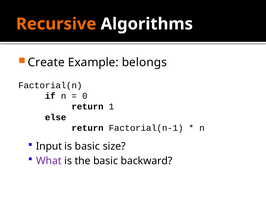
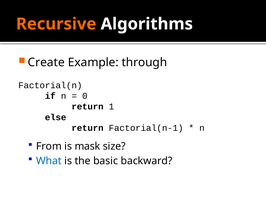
belongs: belongs -> through (144, 62)
Input: Input -> From (49, 146)
is basic: basic -> mask (87, 146)
What colour: purple -> blue (49, 160)
